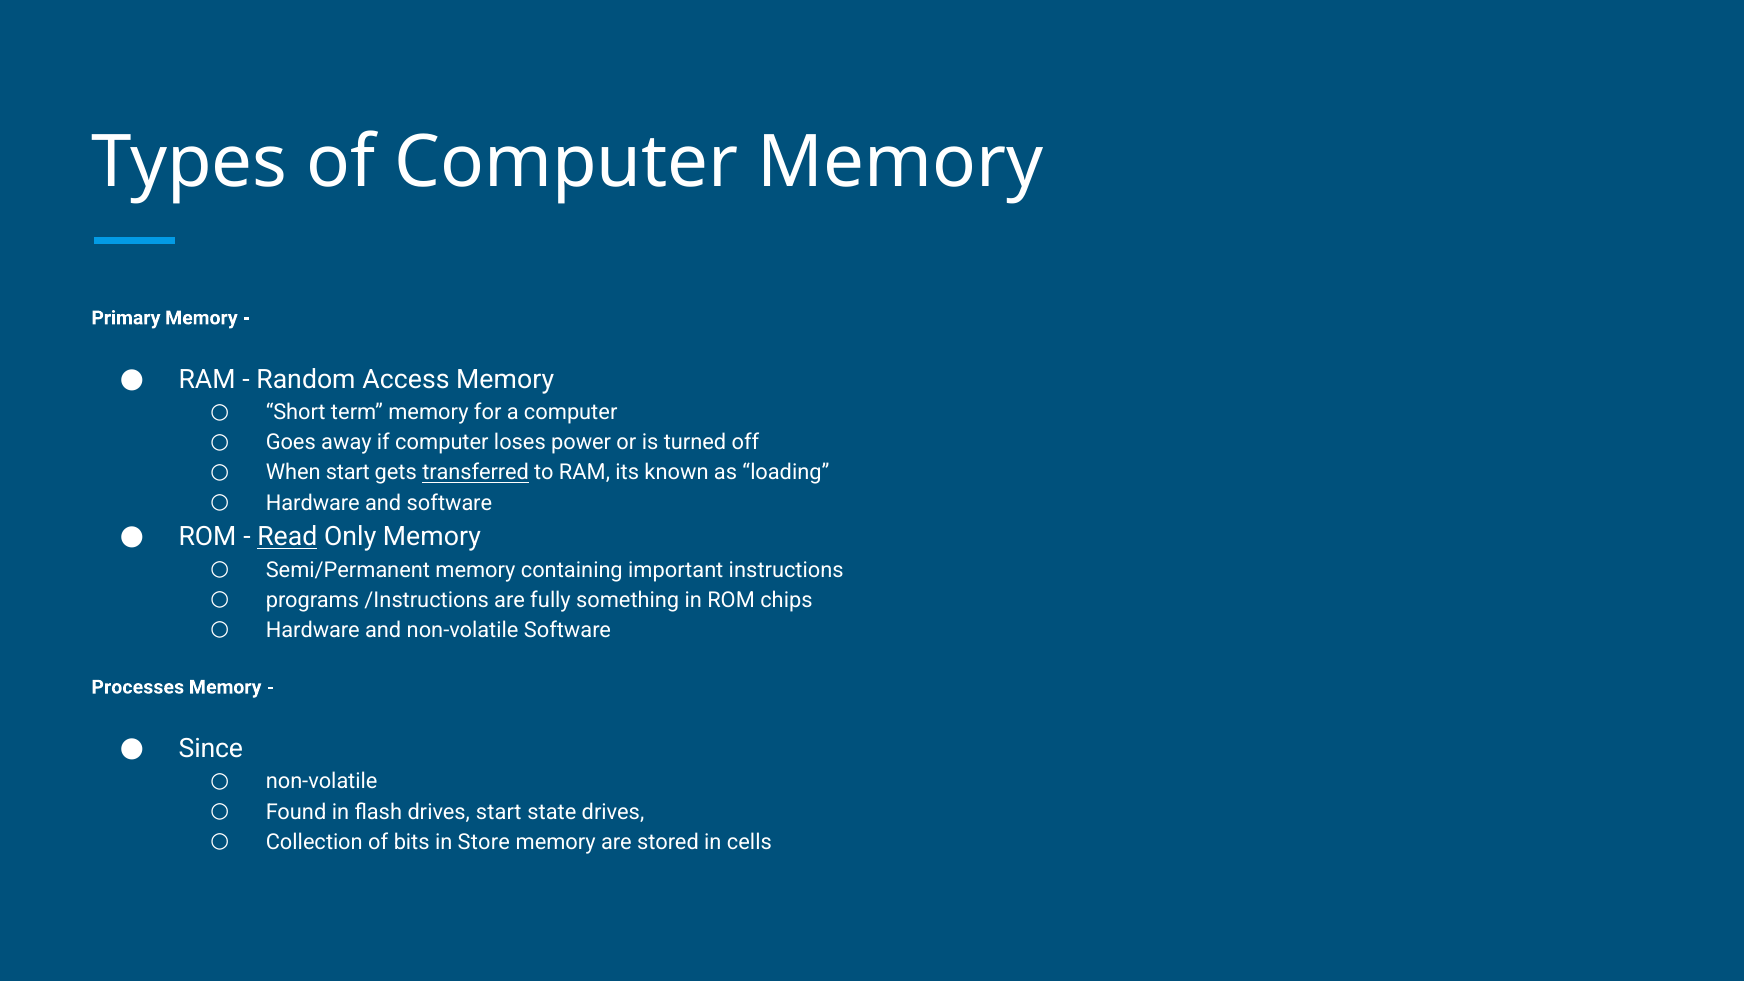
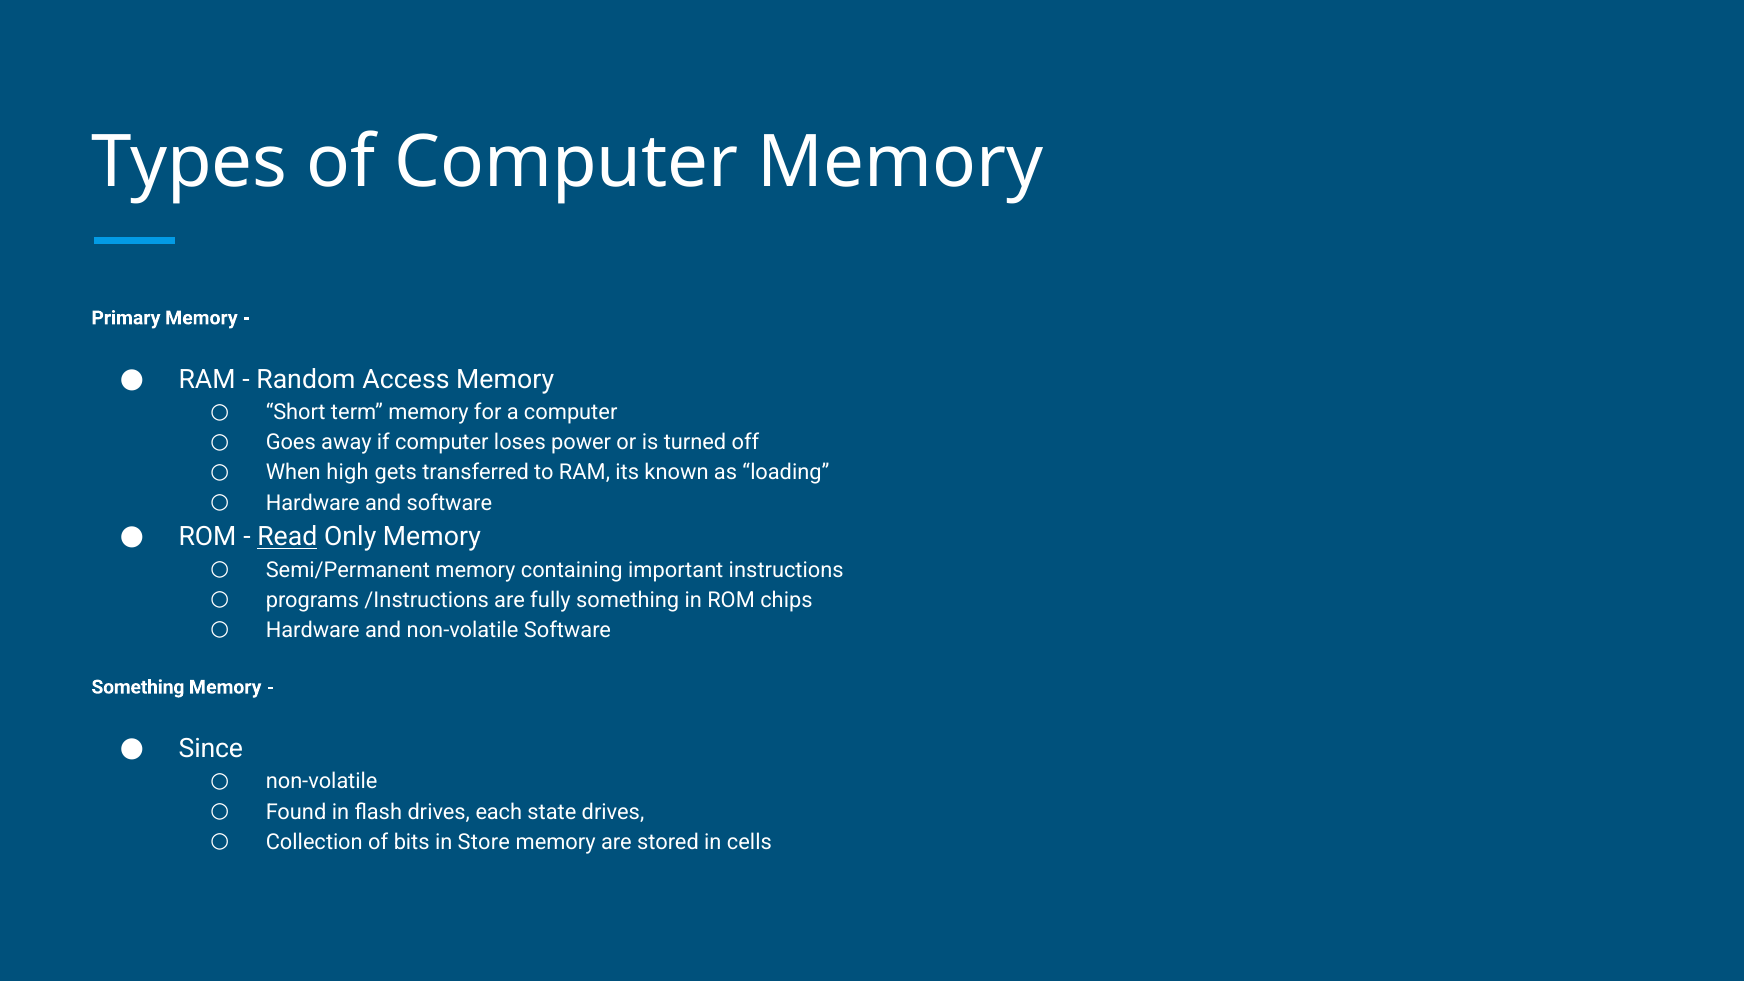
When start: start -> high (348, 473)
transferred underline: present -> none (476, 473)
Processes: Processes -> Something (138, 687)
drives start: start -> each (499, 812)
